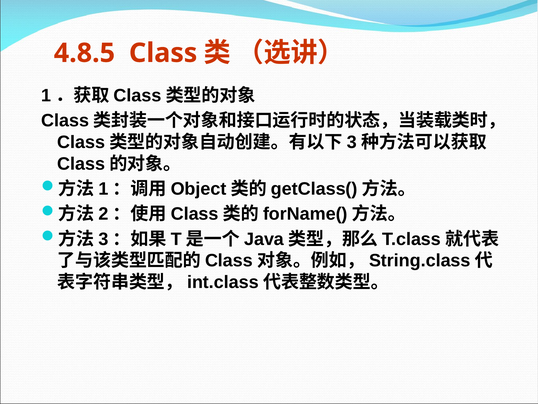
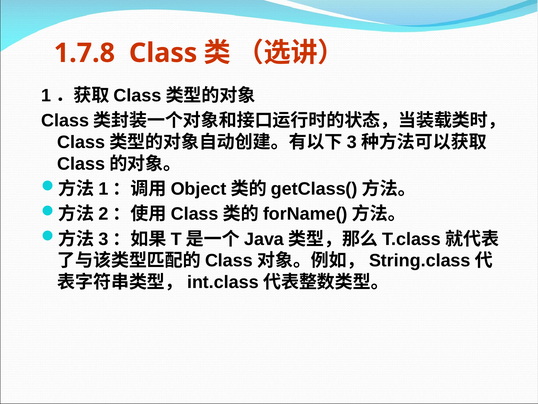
4.8.5: 4.8.5 -> 1.7.8 (84, 53)
